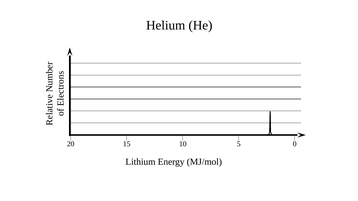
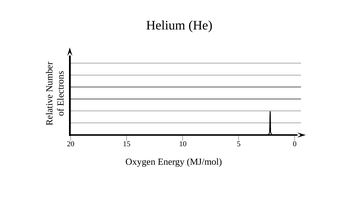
Lithium: Lithium -> Oxygen (140, 162)
